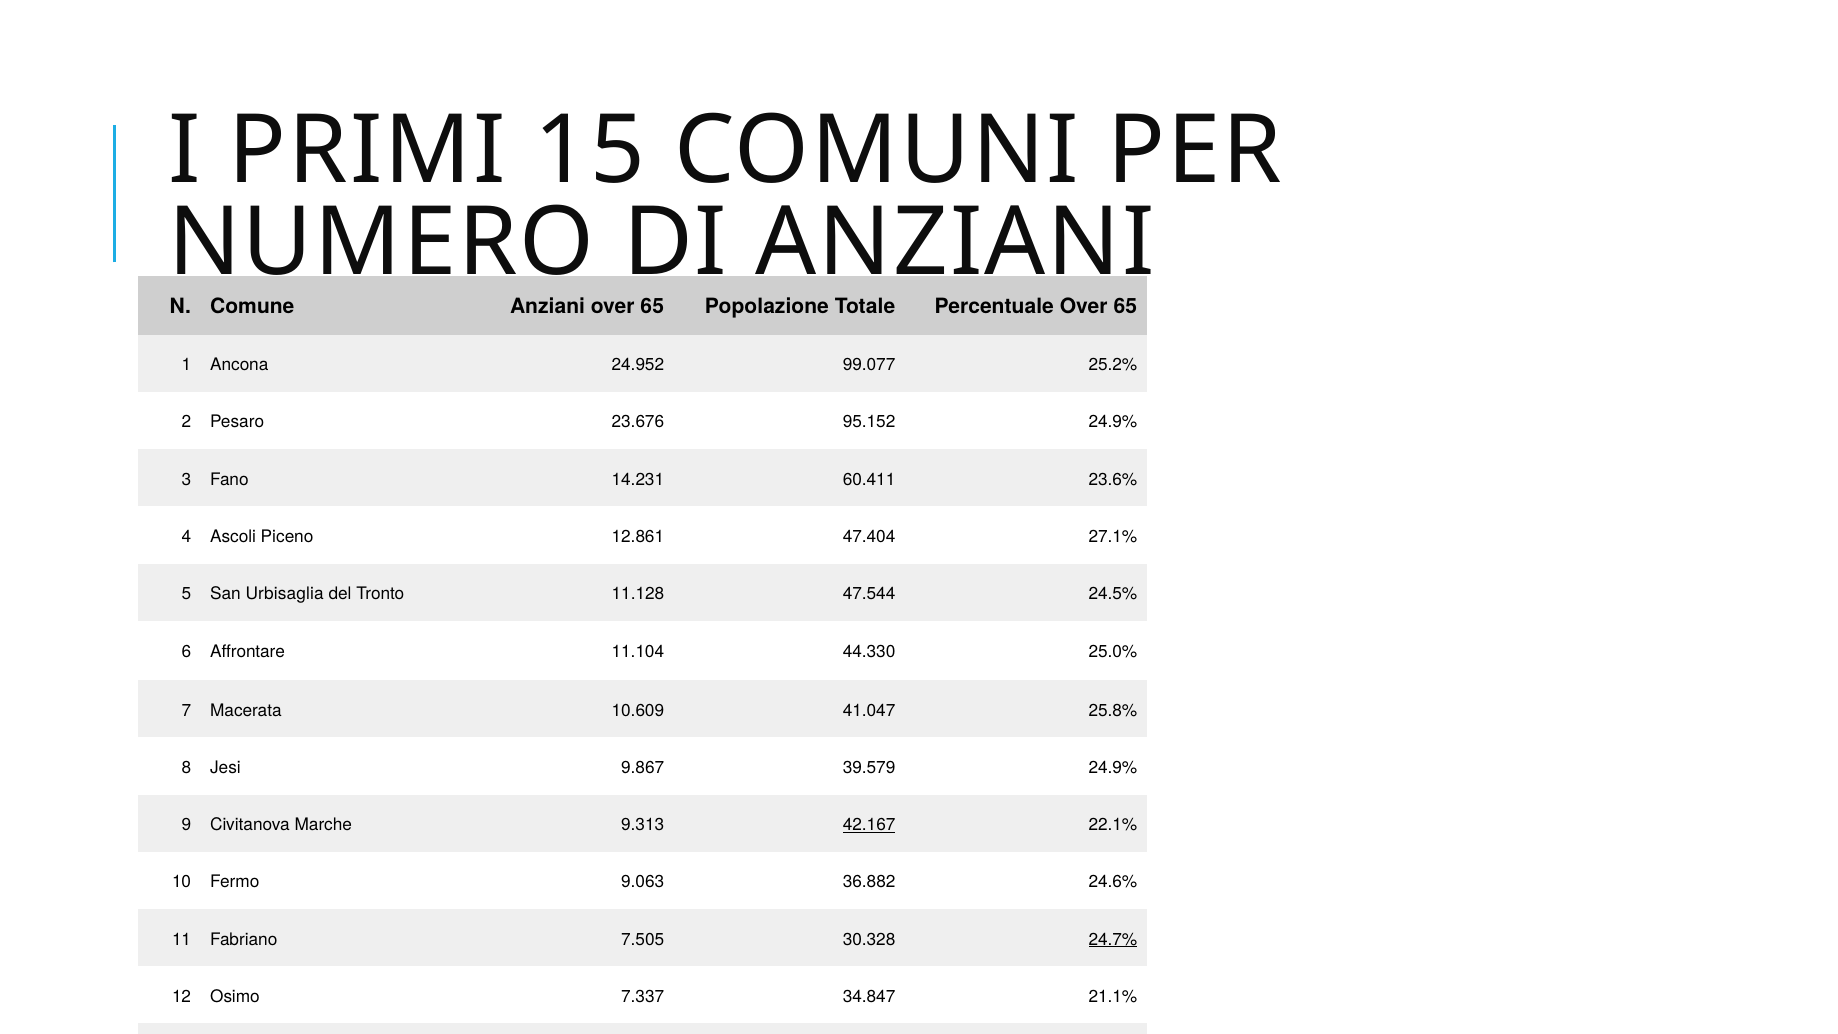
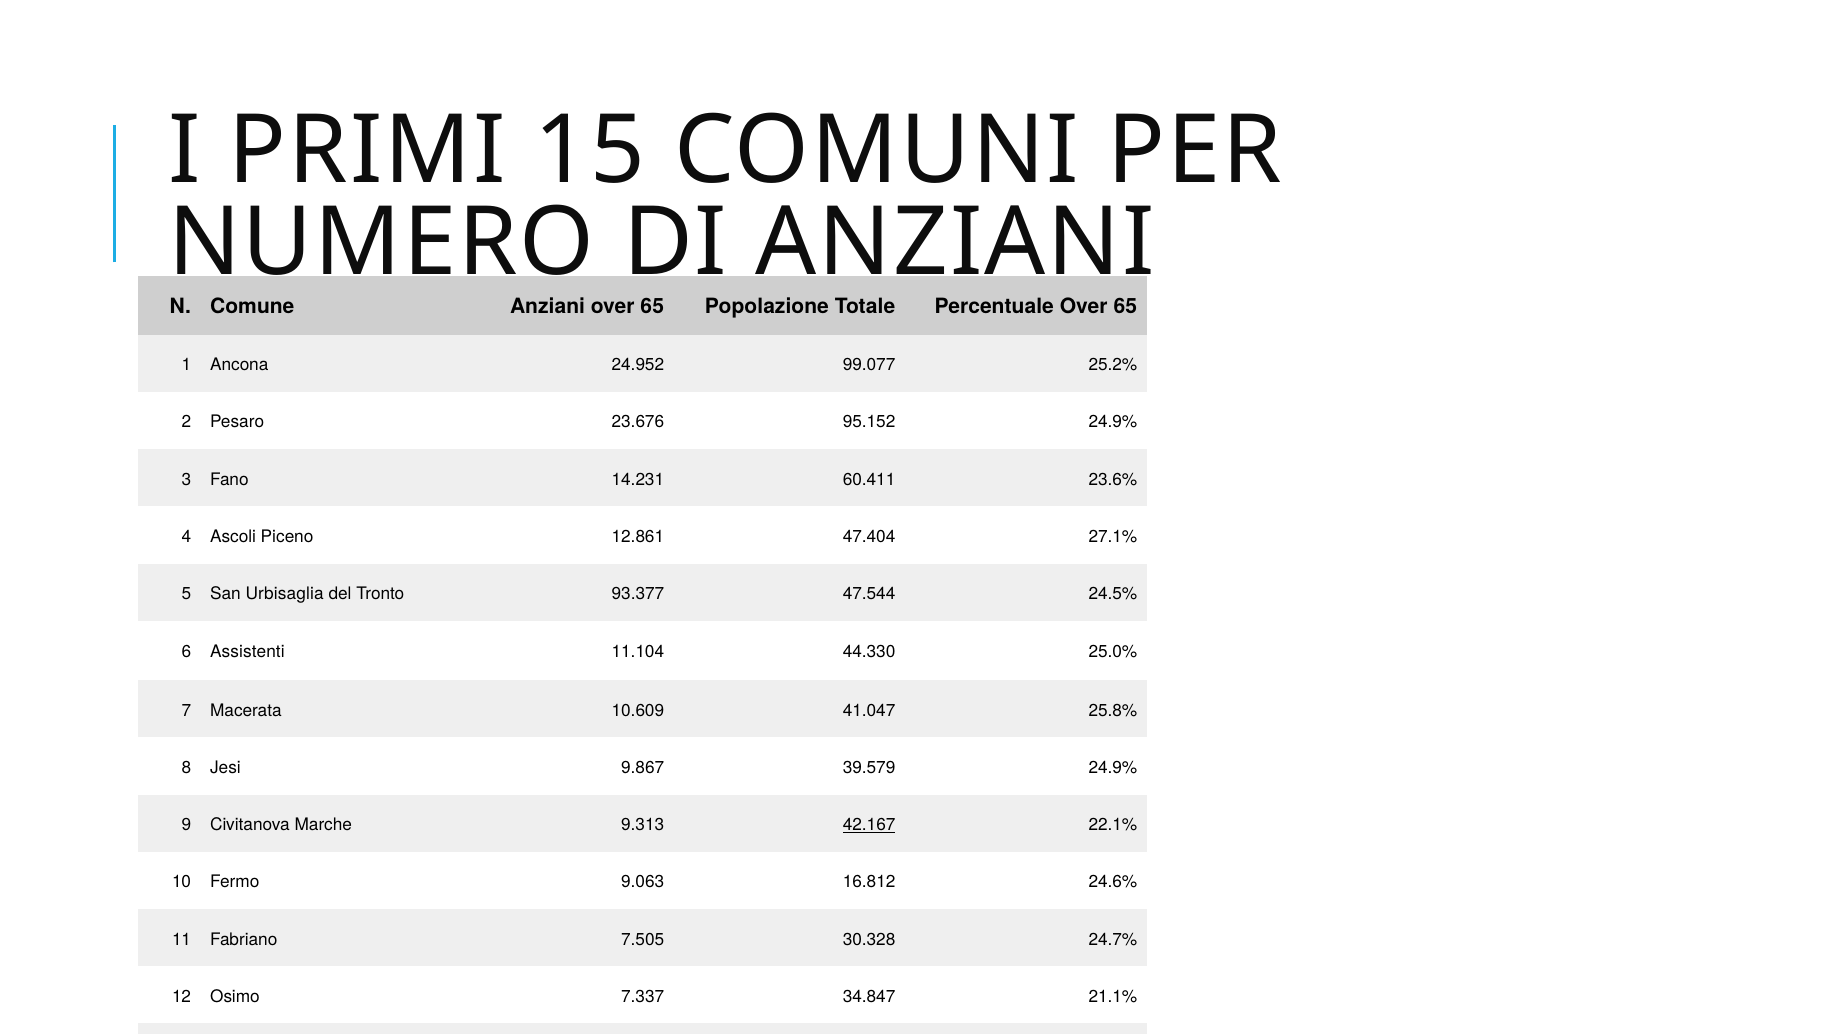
11.128: 11.128 -> 93.377 (638, 594)
Affrontare: Affrontare -> Assistenti (247, 652)
36.882: 36.882 -> 16.812 (869, 882)
24.7% underline: present -> none (1113, 939)
